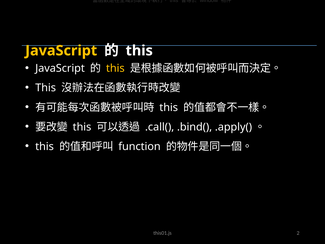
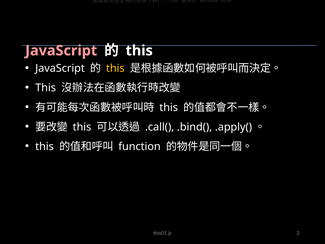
JavaScript colour: yellow -> pink (61, 51)
